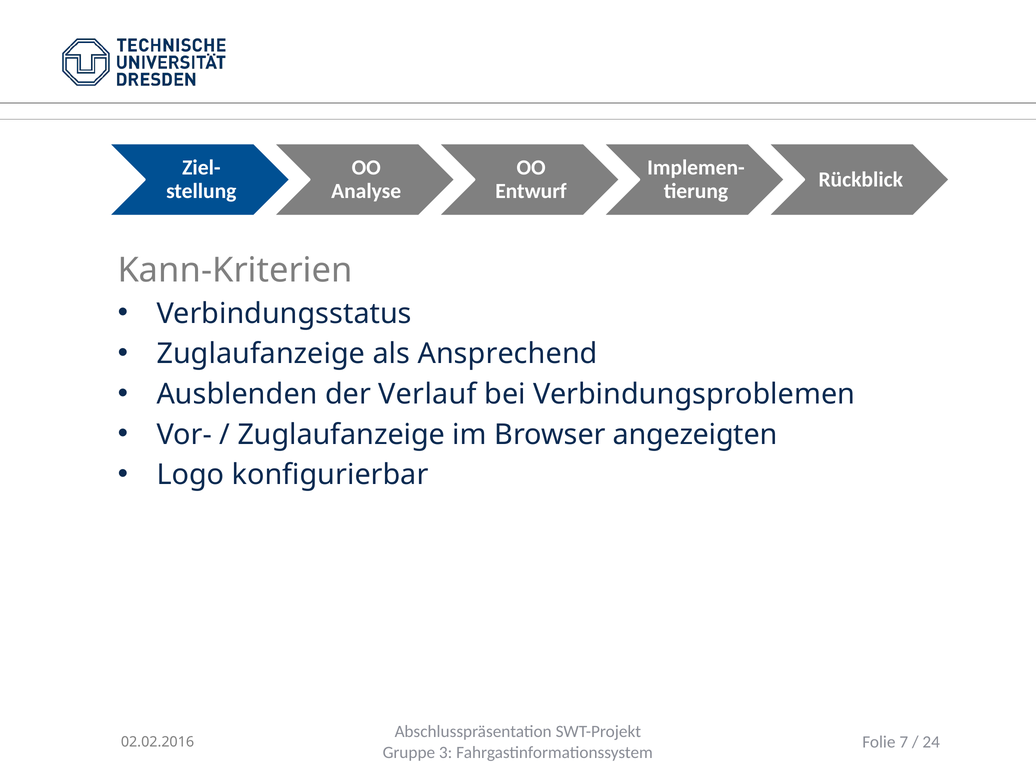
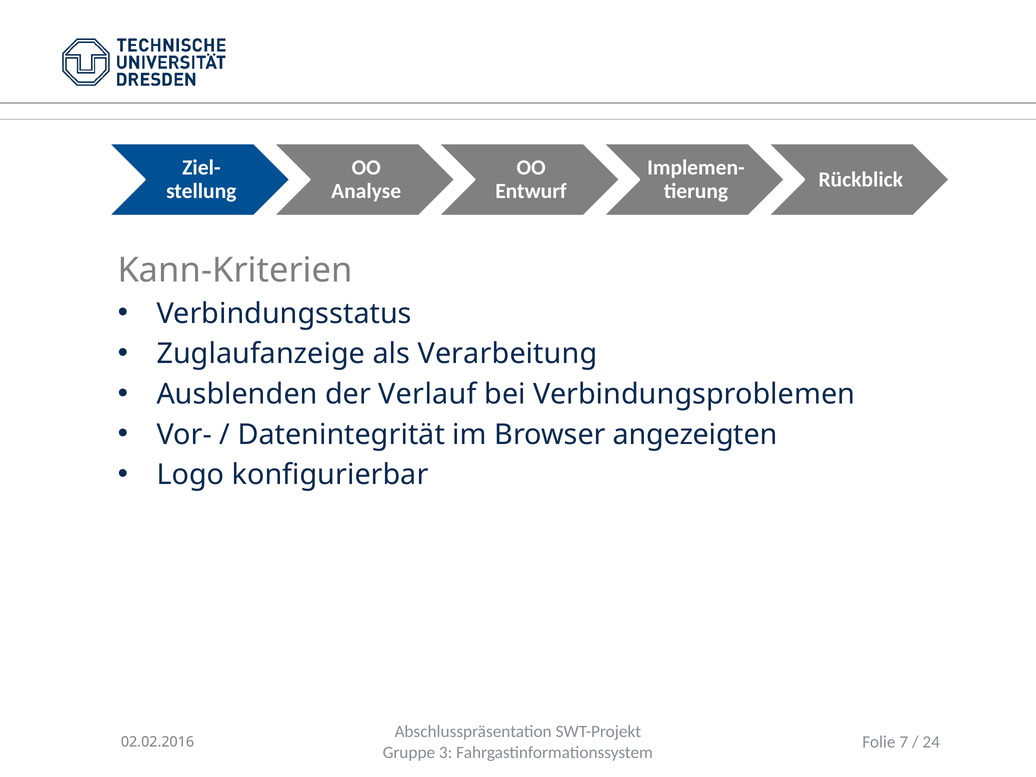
Ansprechend: Ansprechend -> Verarbeitung (508, 354)
Zuglaufanzeige: Zuglaufanzeige -> Datenintegrität (341, 435)
